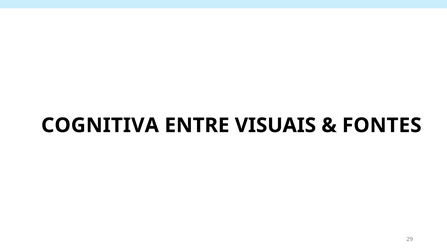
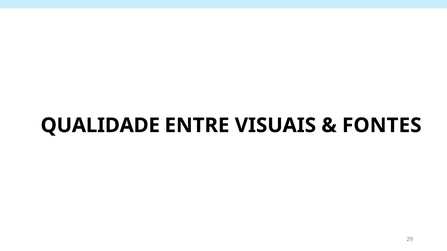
COGNITIVA: COGNITIVA -> QUALIDADE (100, 126)
